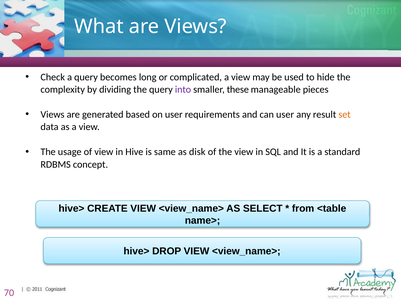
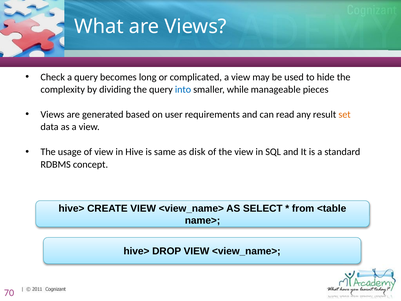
into colour: purple -> blue (183, 89)
these: these -> while (238, 89)
can user: user -> read (285, 114)
